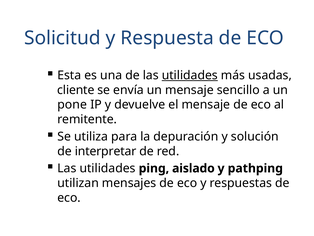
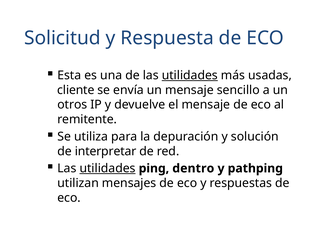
pone: pone -> otros (72, 104)
utilidades underline: none -> present (108, 168)
aislado: aislado -> dentro (193, 168)
